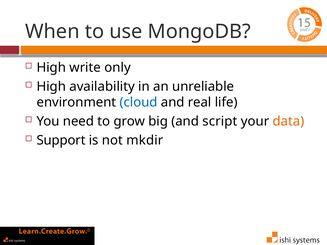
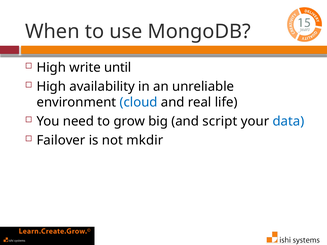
only: only -> until (118, 68)
data colour: orange -> blue (288, 121)
Support: Support -> Failover (61, 140)
